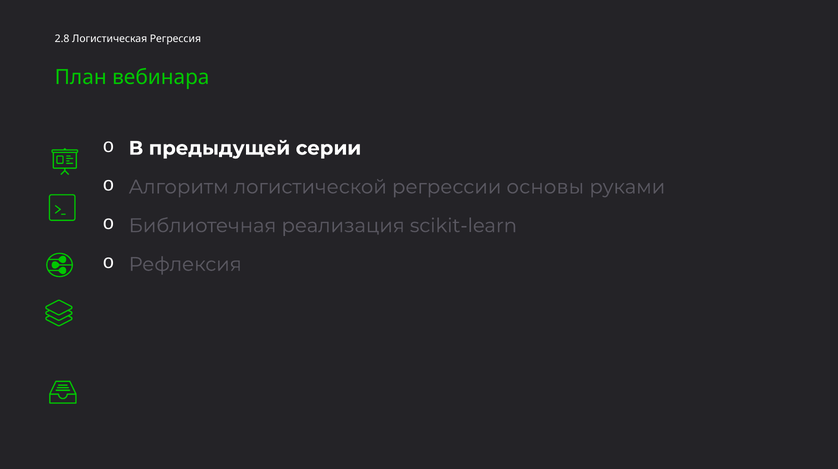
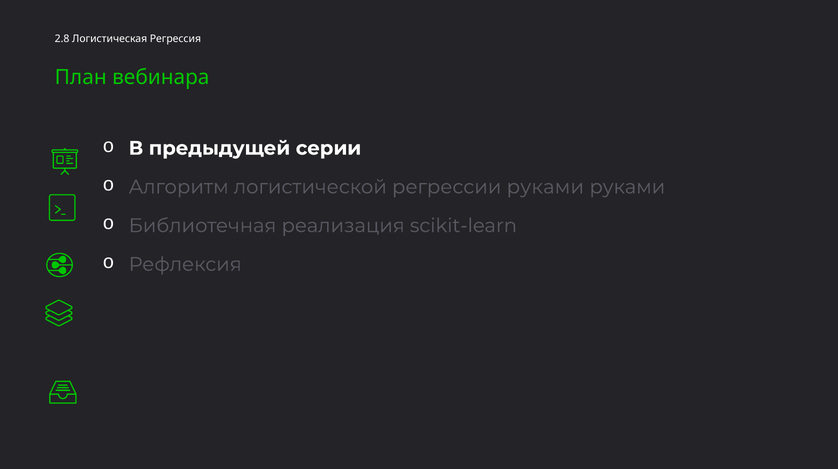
регрессии основы: основы -> руками (545, 187)
